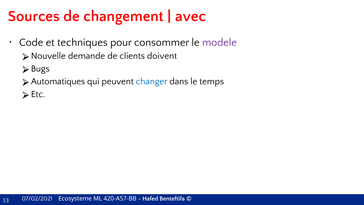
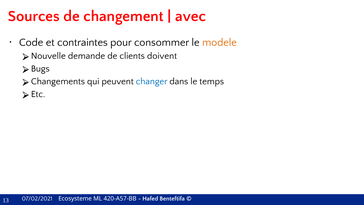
techniques: techniques -> contraintes (82, 42)
modele colour: purple -> orange (219, 42)
Automatiques: Automatiques -> Changements (58, 81)
